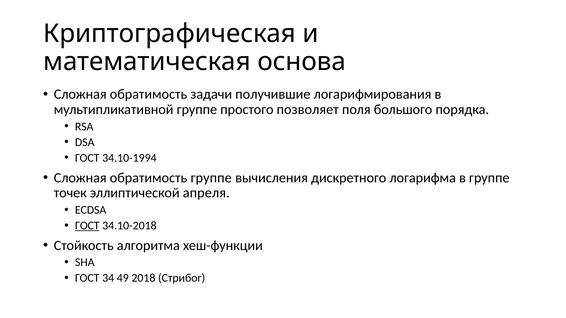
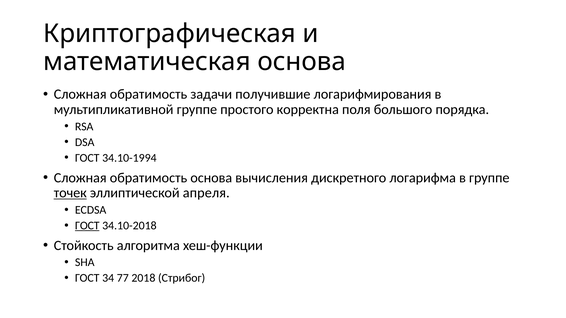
позволяет: позволяет -> корректна (308, 110)
обратимость группе: группе -> основа (211, 178)
точек underline: none -> present (70, 193)
49: 49 -> 77 (123, 278)
